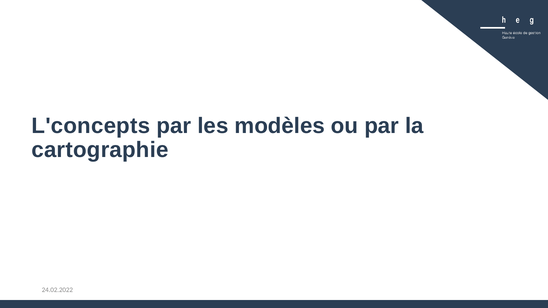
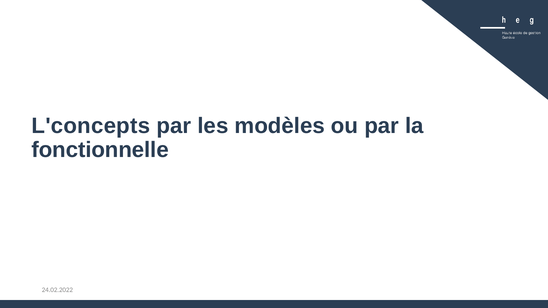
cartographie: cartographie -> fonctionnelle (100, 150)
